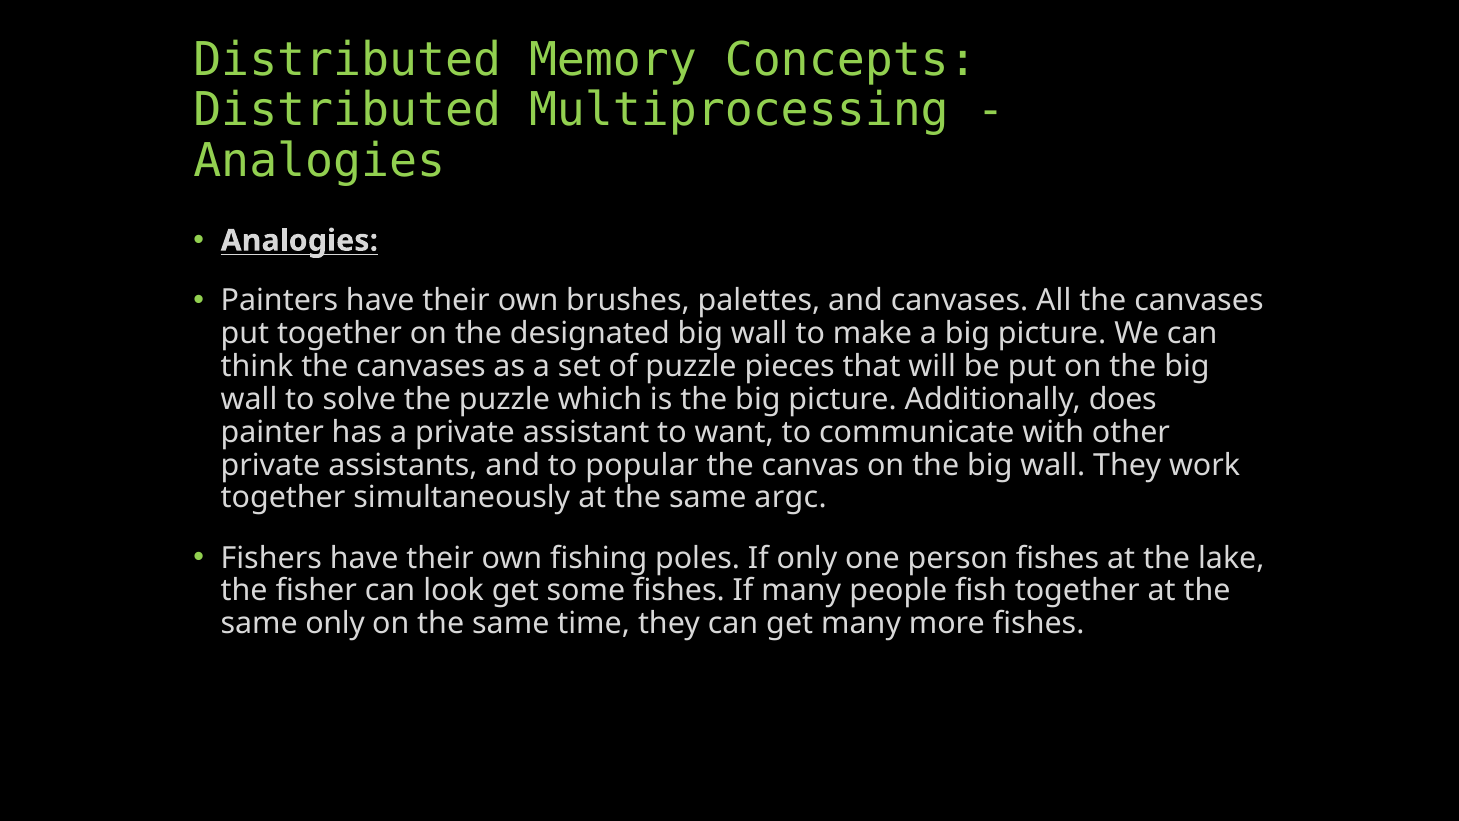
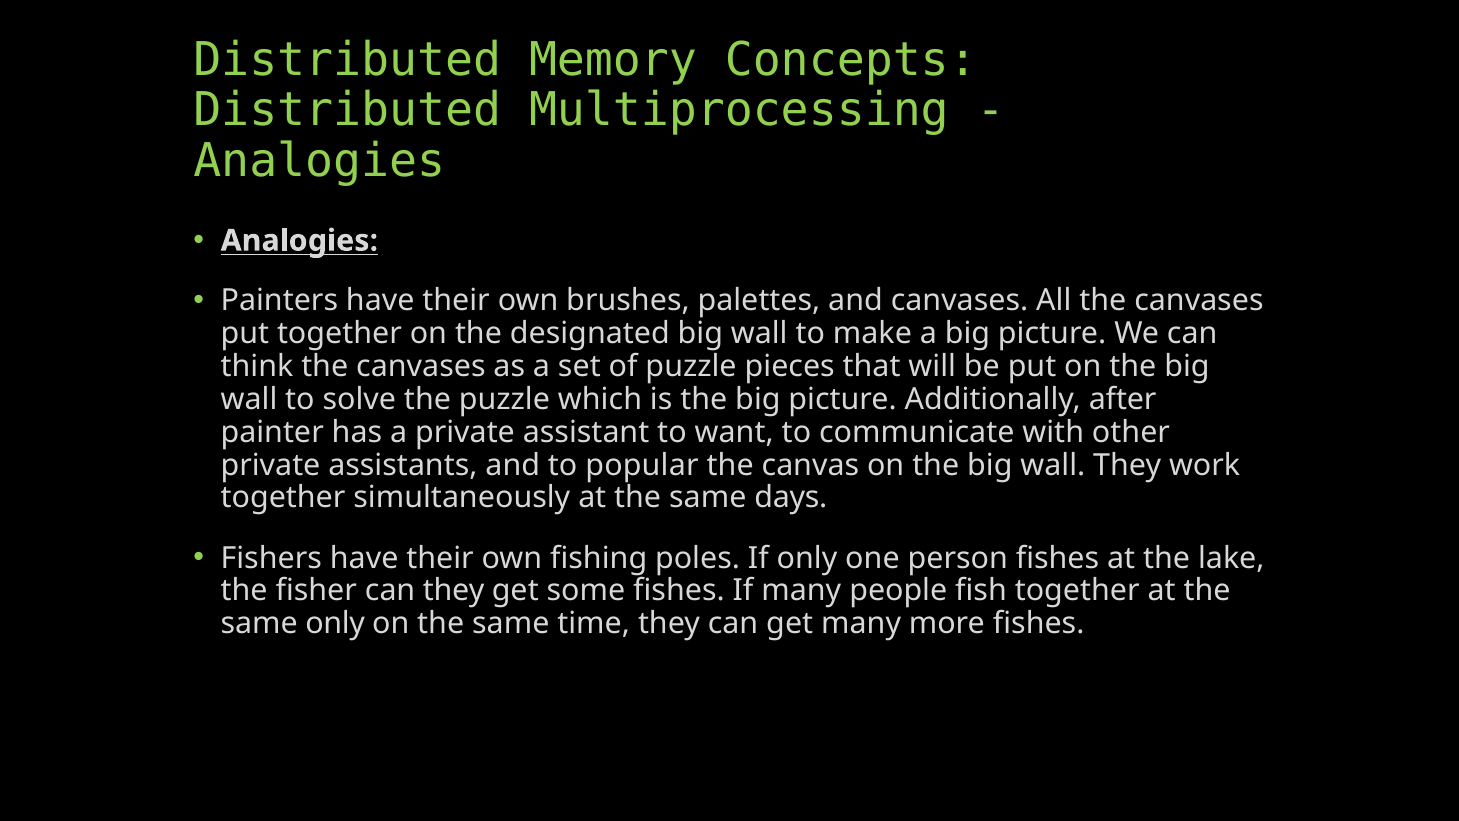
does: does -> after (1123, 399)
argc: argc -> days (791, 498)
can look: look -> they (454, 591)
